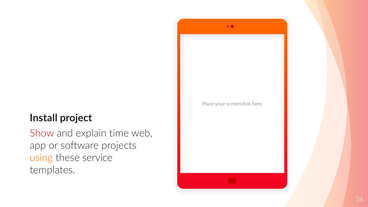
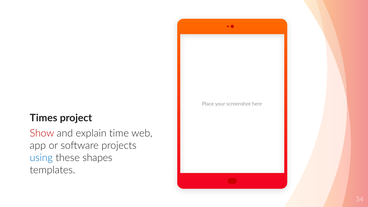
Install: Install -> Times (44, 118)
using colour: orange -> blue (41, 158)
service: service -> shapes (97, 158)
